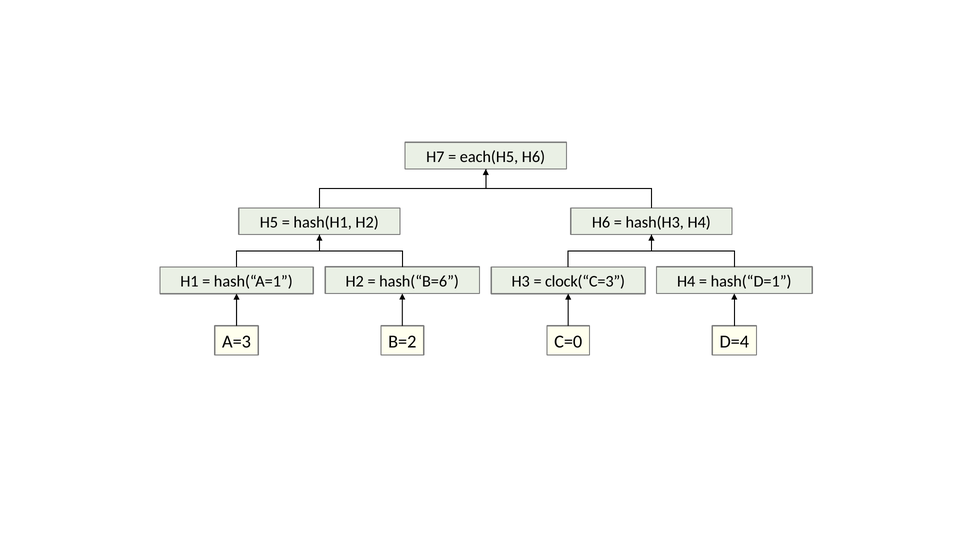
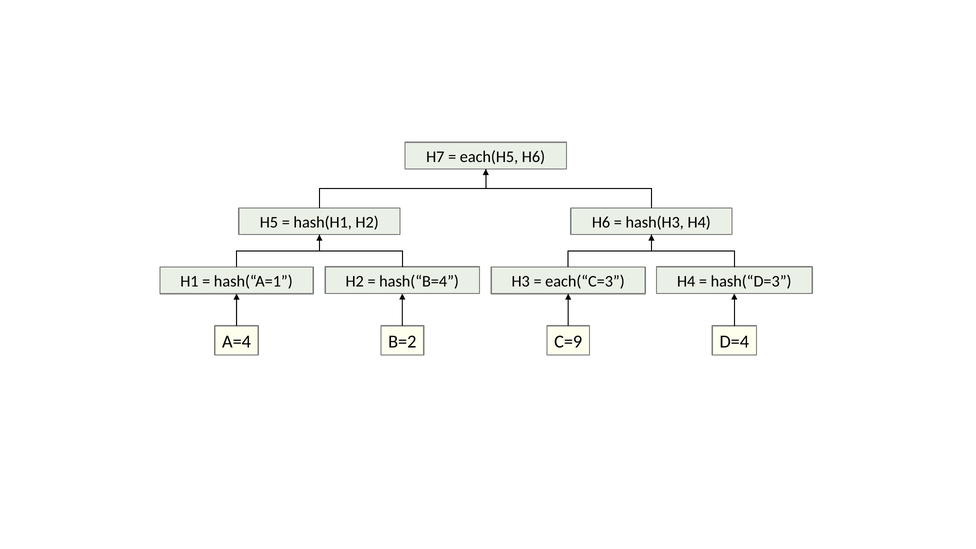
hash(“B=6: hash(“B=6 -> hash(“B=4 (419, 281)
clock(“C=3: clock(“C=3 -> each(“C=3 (585, 281)
hash(“D=1: hash(“D=1 -> hash(“D=3 (751, 281)
A=3: A=3 -> A=4 (237, 342)
C=0: C=0 -> C=9 (568, 342)
